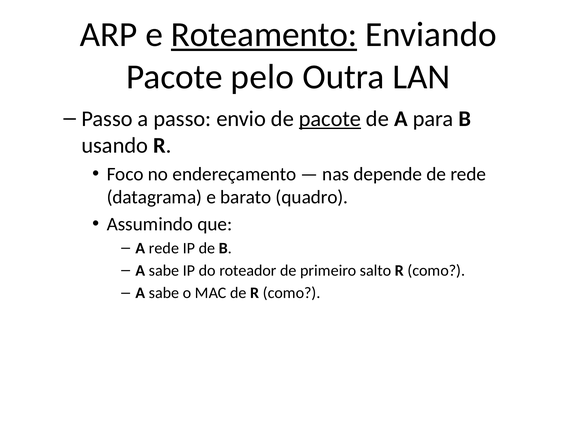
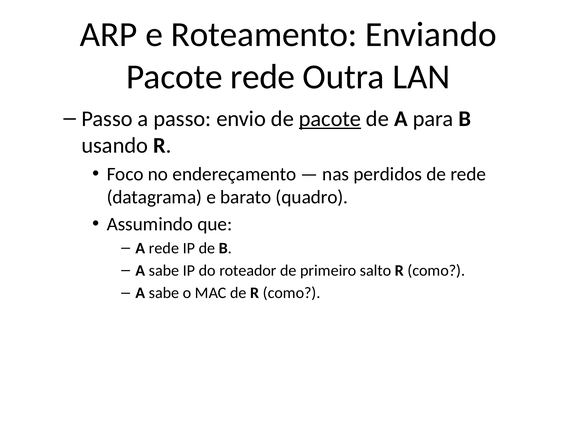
Roteamento underline: present -> none (264, 35)
Pacote pelo: pelo -> rede (263, 77)
depende: depende -> perdidos (388, 174)
